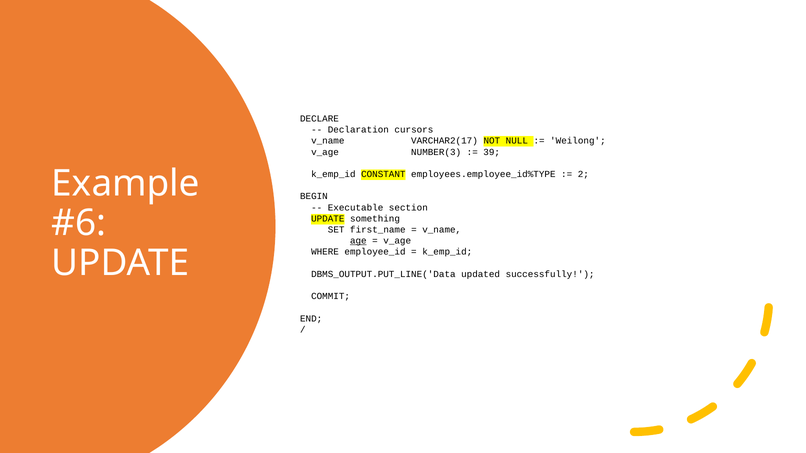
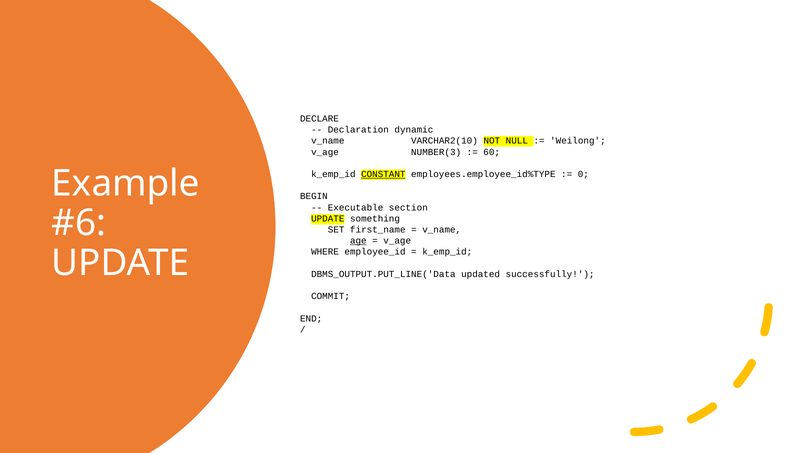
cursors: cursors -> dynamic (414, 130)
VARCHAR2(17: VARCHAR2(17 -> VARCHAR2(10 (444, 141)
39: 39 -> 60 (492, 152)
CONSTANT underline: none -> present (383, 174)
2: 2 -> 0 (583, 174)
